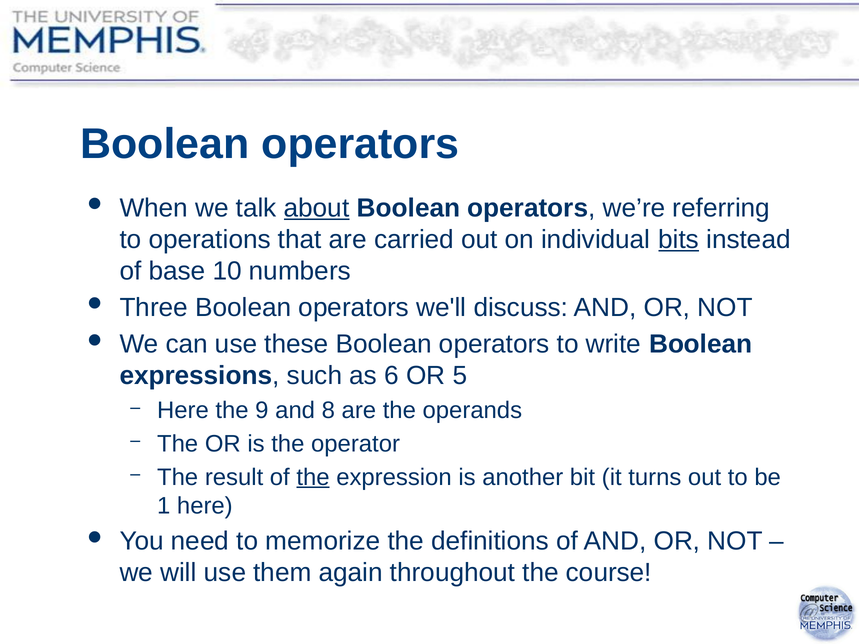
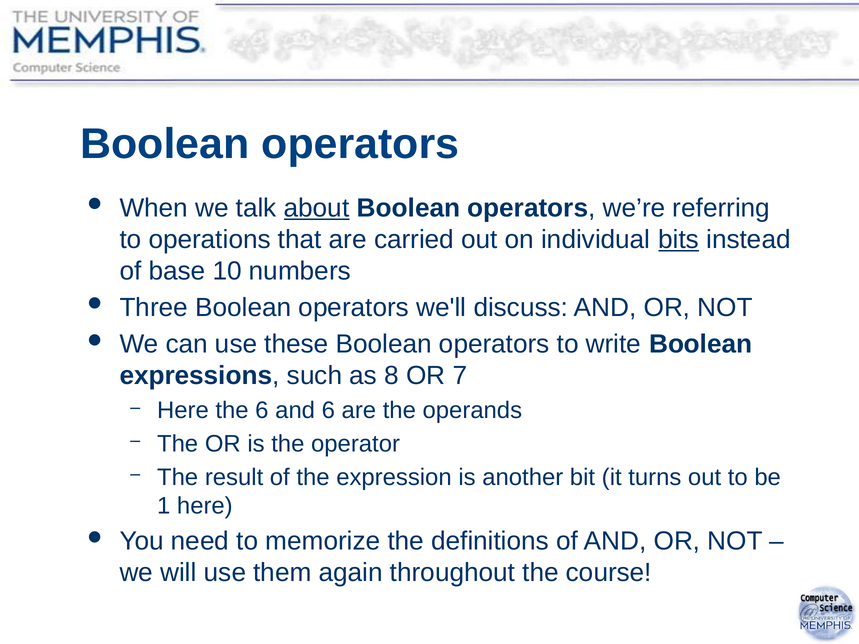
6: 6 -> 8 (392, 376)
5: 5 -> 7 (460, 376)
the 9: 9 -> 6 (262, 411)
and 8: 8 -> 6 (328, 411)
the underline: present -> none (313, 477)
